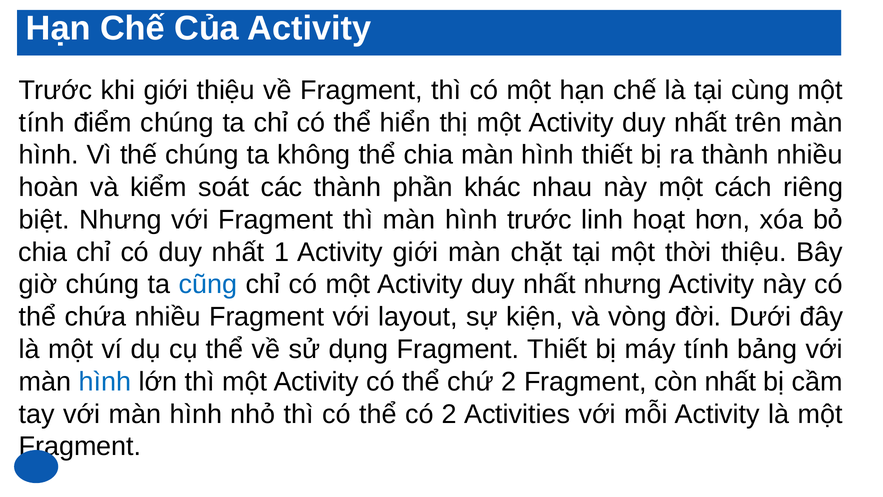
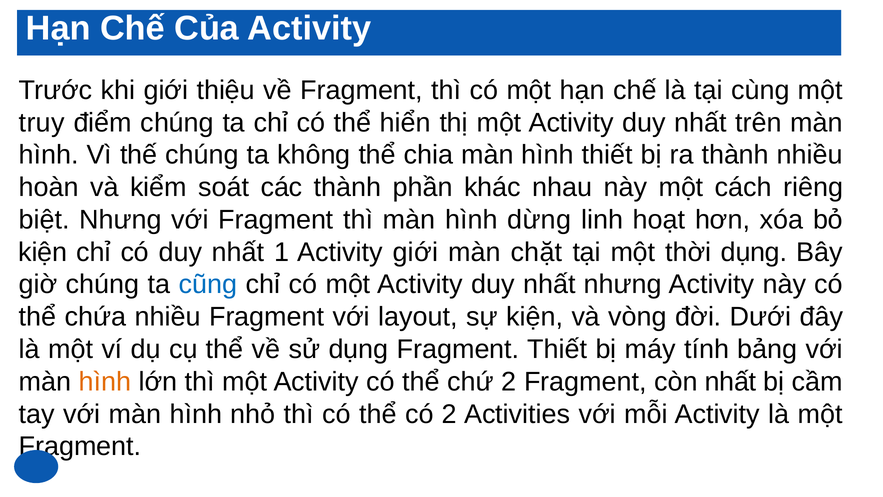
tính: tính -> truy (42, 123)
hình trước: trước -> dừng (539, 220)
chia: chia -> kiện (43, 252)
thời thiệu: thiệu -> dụng (754, 252)
hình colour: blue -> orange (105, 381)
